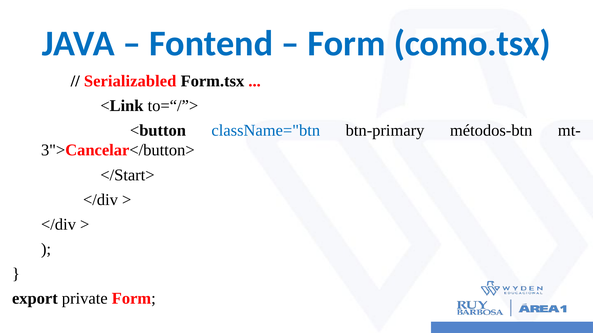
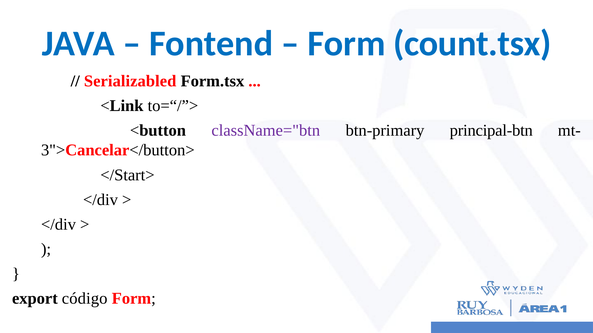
como.tsx: como.tsx -> count.tsx (472, 44)
className="btn colour: blue -> purple (266, 131)
métodos-btn: métodos-btn -> principal-btn (491, 131)
private: private -> código (85, 299)
